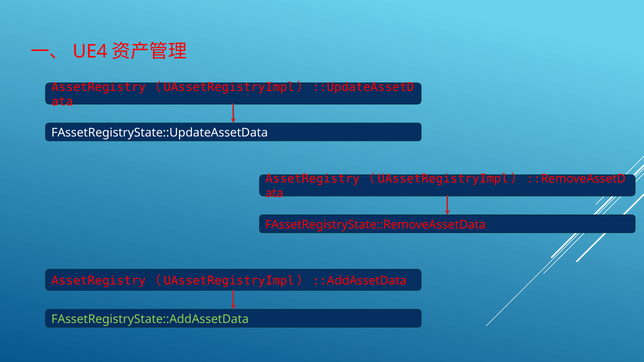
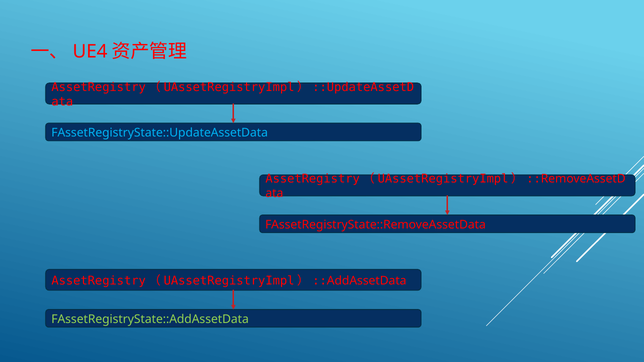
FAssetRegistryState::UpdateAssetData colour: white -> light blue (160, 133)
